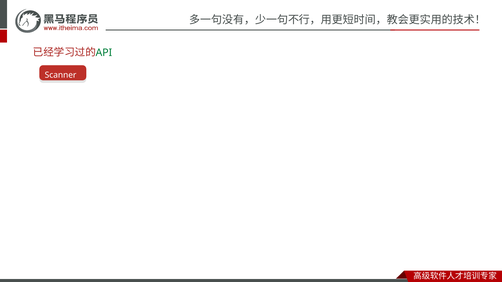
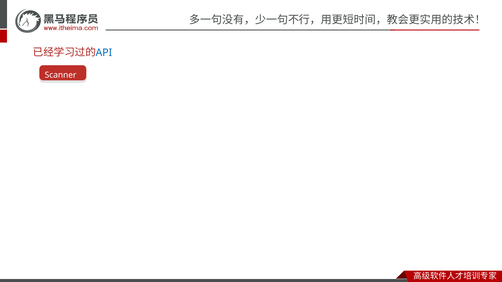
API colour: green -> blue (104, 53)
